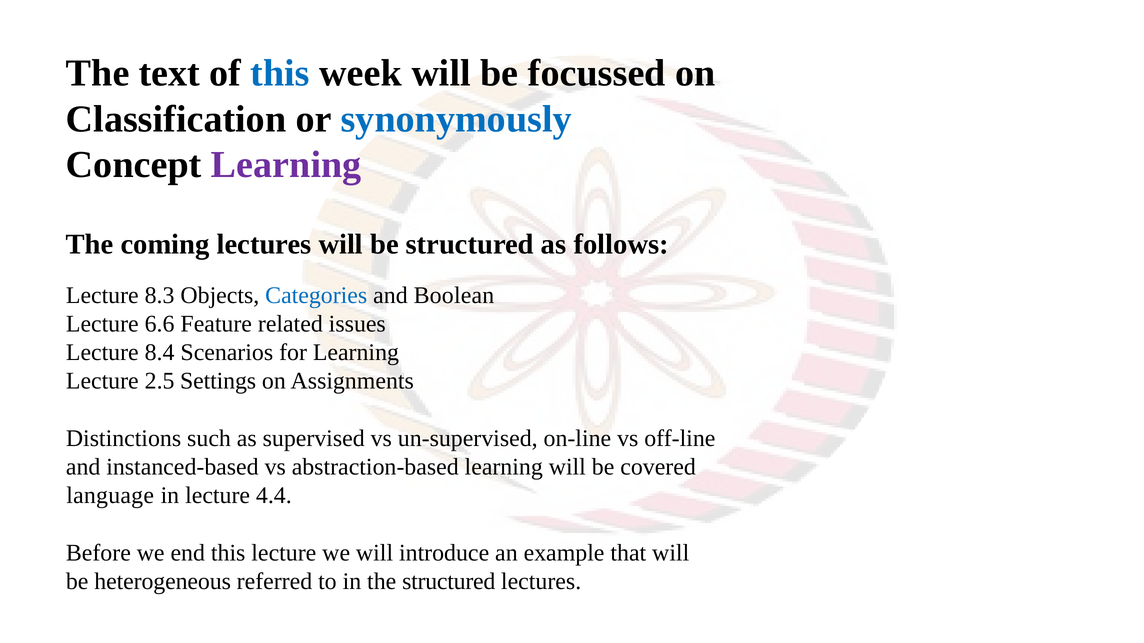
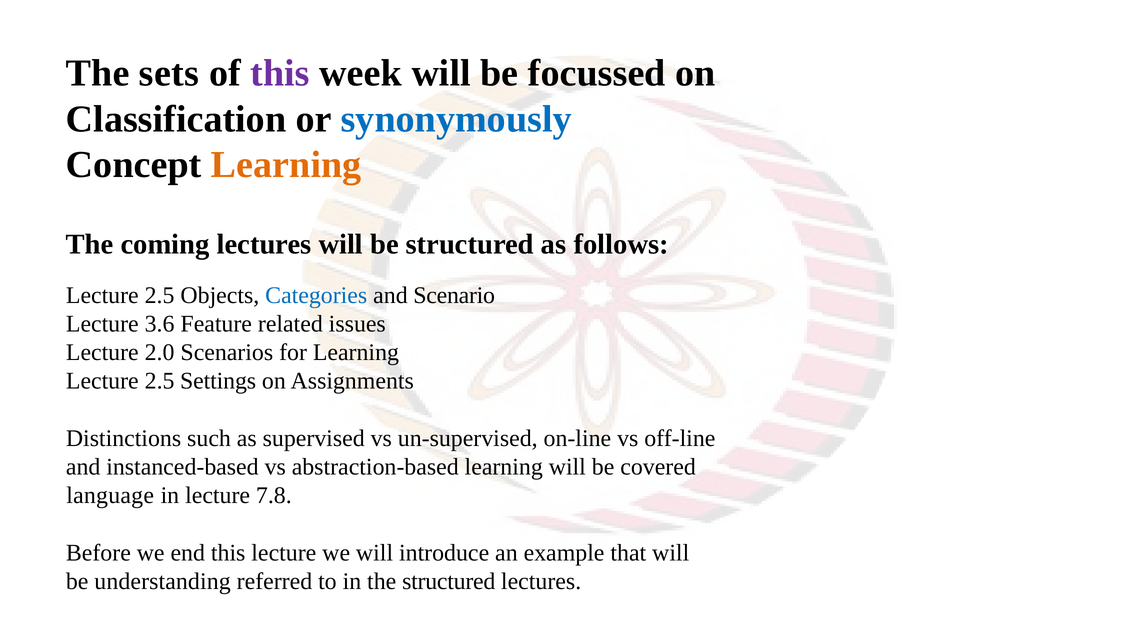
text: text -> sets (169, 73)
this colour: blue -> purple (280, 73)
Learning colour: purple -> orange (286, 165)
8.3: 8.3 -> 2.5 (160, 296)
Boolean: Boolean -> Scenario (454, 296)
6.6: 6.6 -> 3.6 (160, 324)
8.4: 8.4 -> 2.0 (160, 353)
4.4: 4.4 -> 7.8 (274, 496)
heterogeneous: heterogeneous -> understanding (163, 582)
